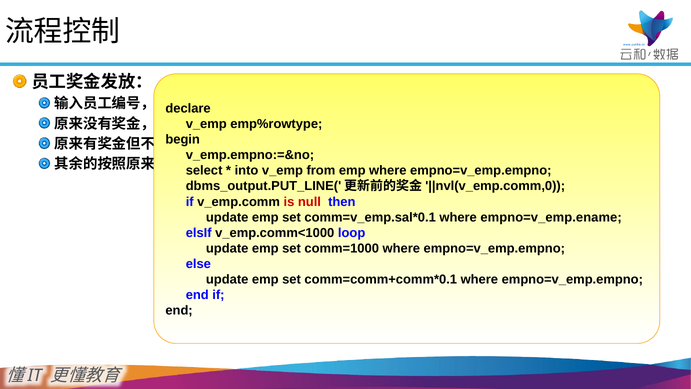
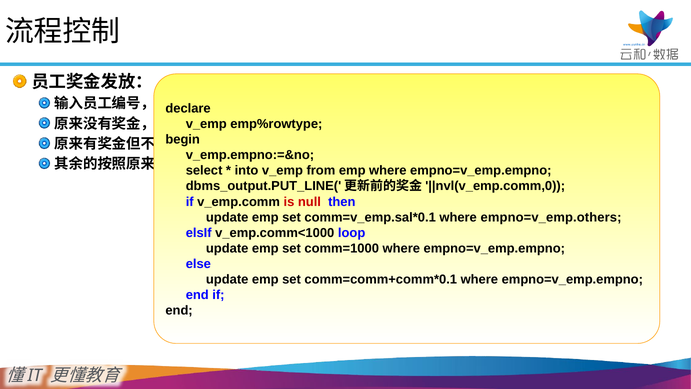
empno=v_emp.ename: empno=v_emp.ename -> empno=v_emp.others (551, 217)
